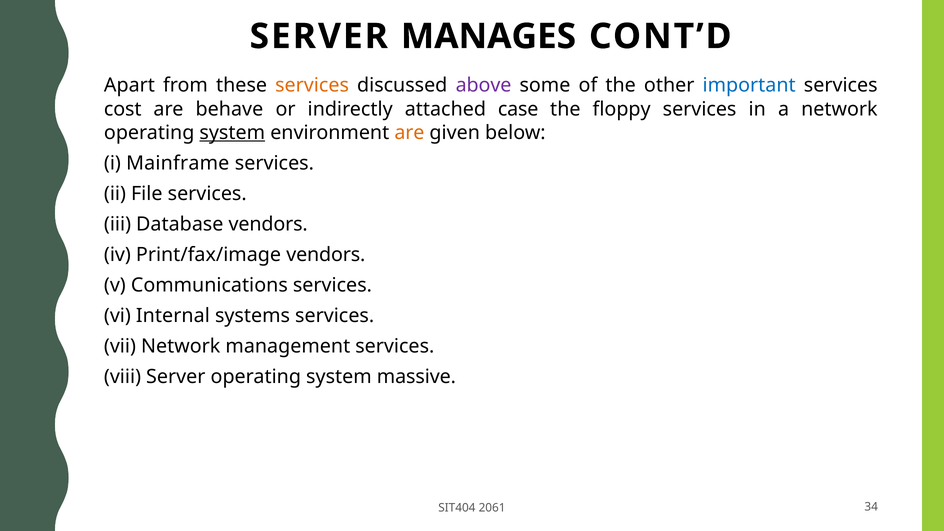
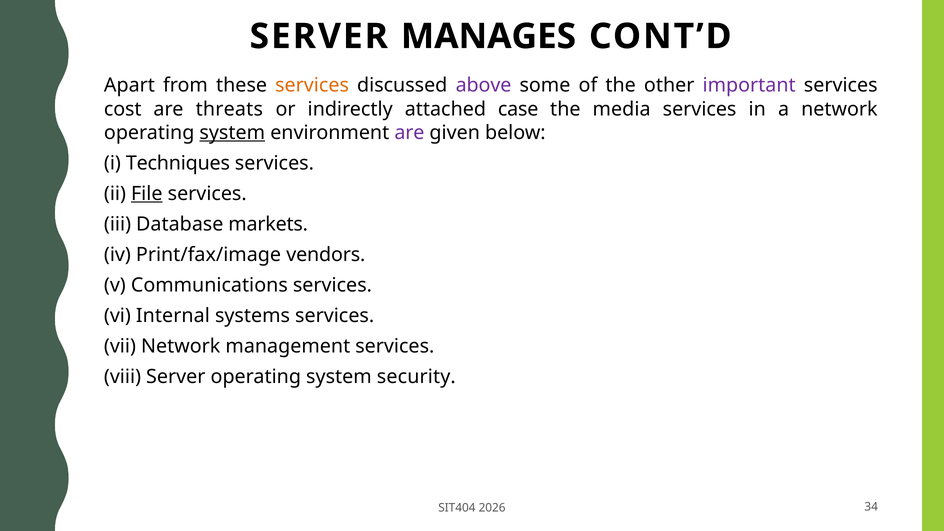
important colour: blue -> purple (749, 85)
behave: behave -> threats (229, 109)
floppy: floppy -> media (622, 109)
are colour: orange -> purple (409, 133)
Mainframe: Mainframe -> Techniques (178, 163)
File underline: none -> present (147, 194)
Database vendors: vendors -> markets (268, 224)
massive: massive -> security (416, 377)
2061: 2061 -> 2026 (492, 508)
